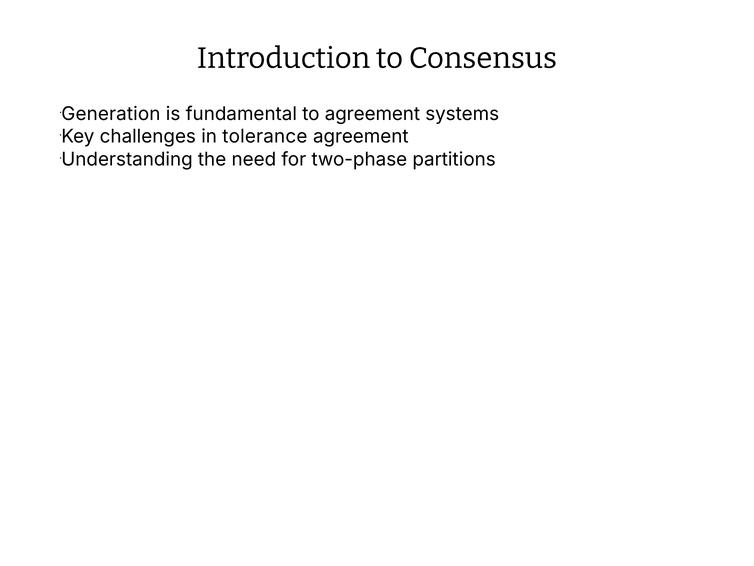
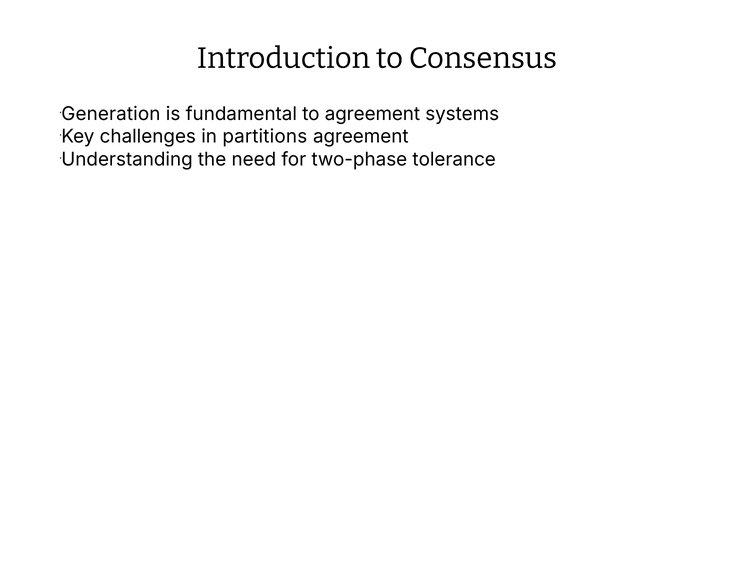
tolerance: tolerance -> partitions (265, 137)
partitions: partitions -> tolerance (454, 159)
